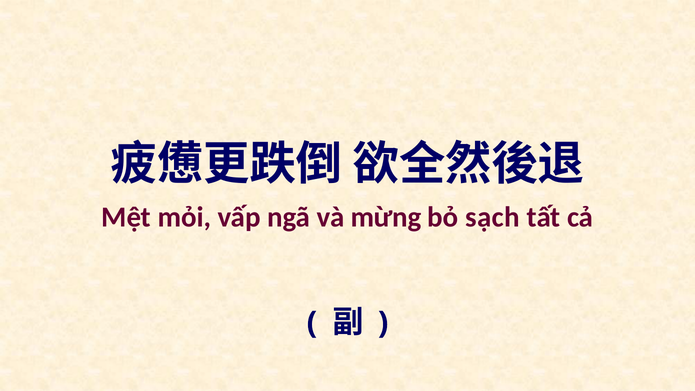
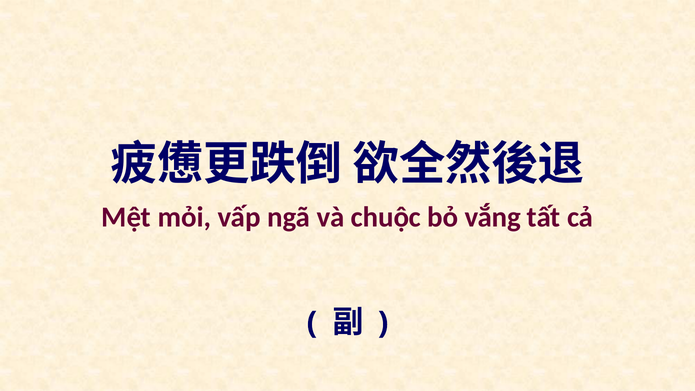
mừng: mừng -> chuộc (386, 217)
sạch: sạch -> vắng (493, 217)
